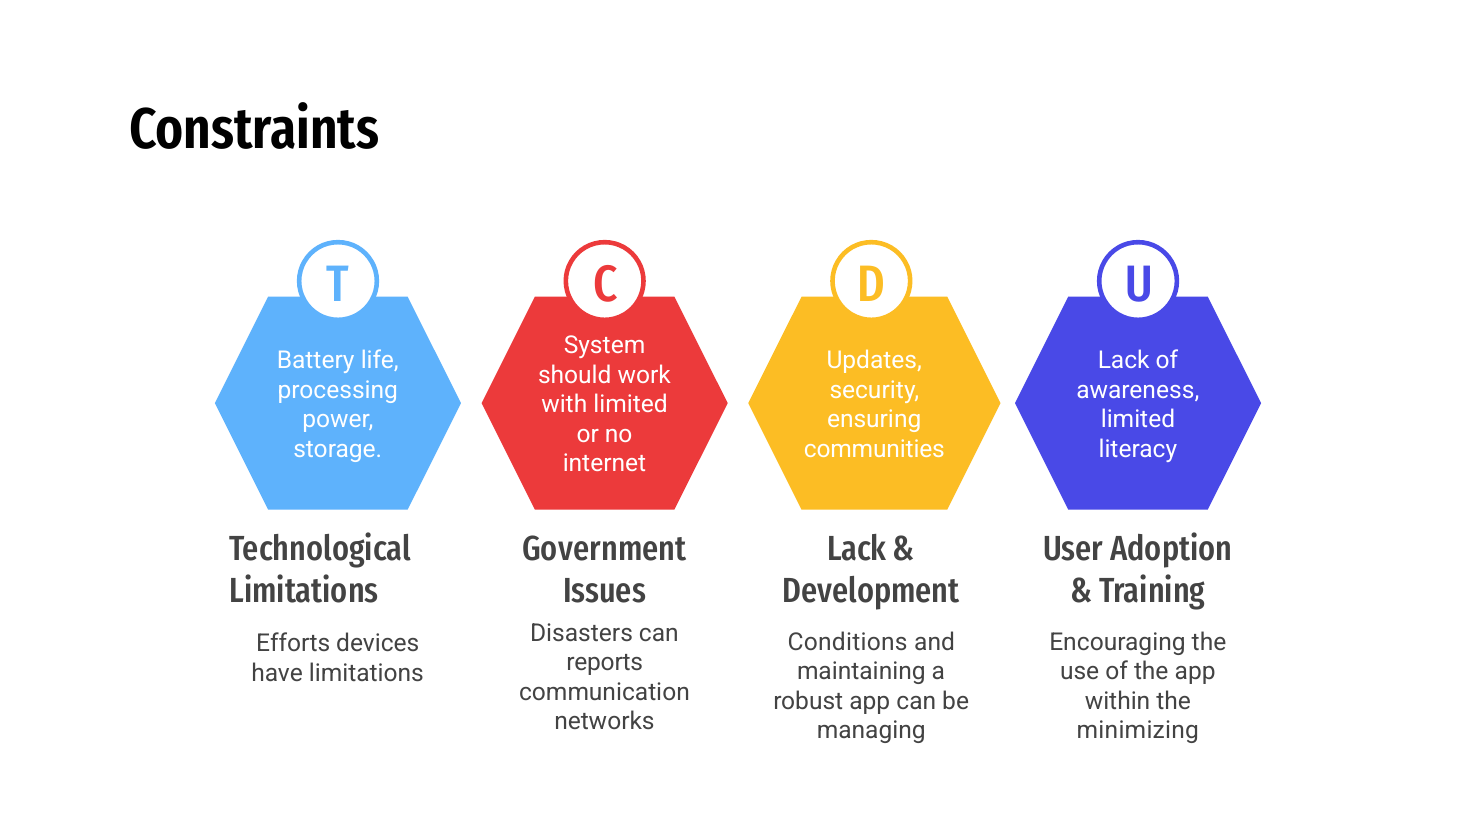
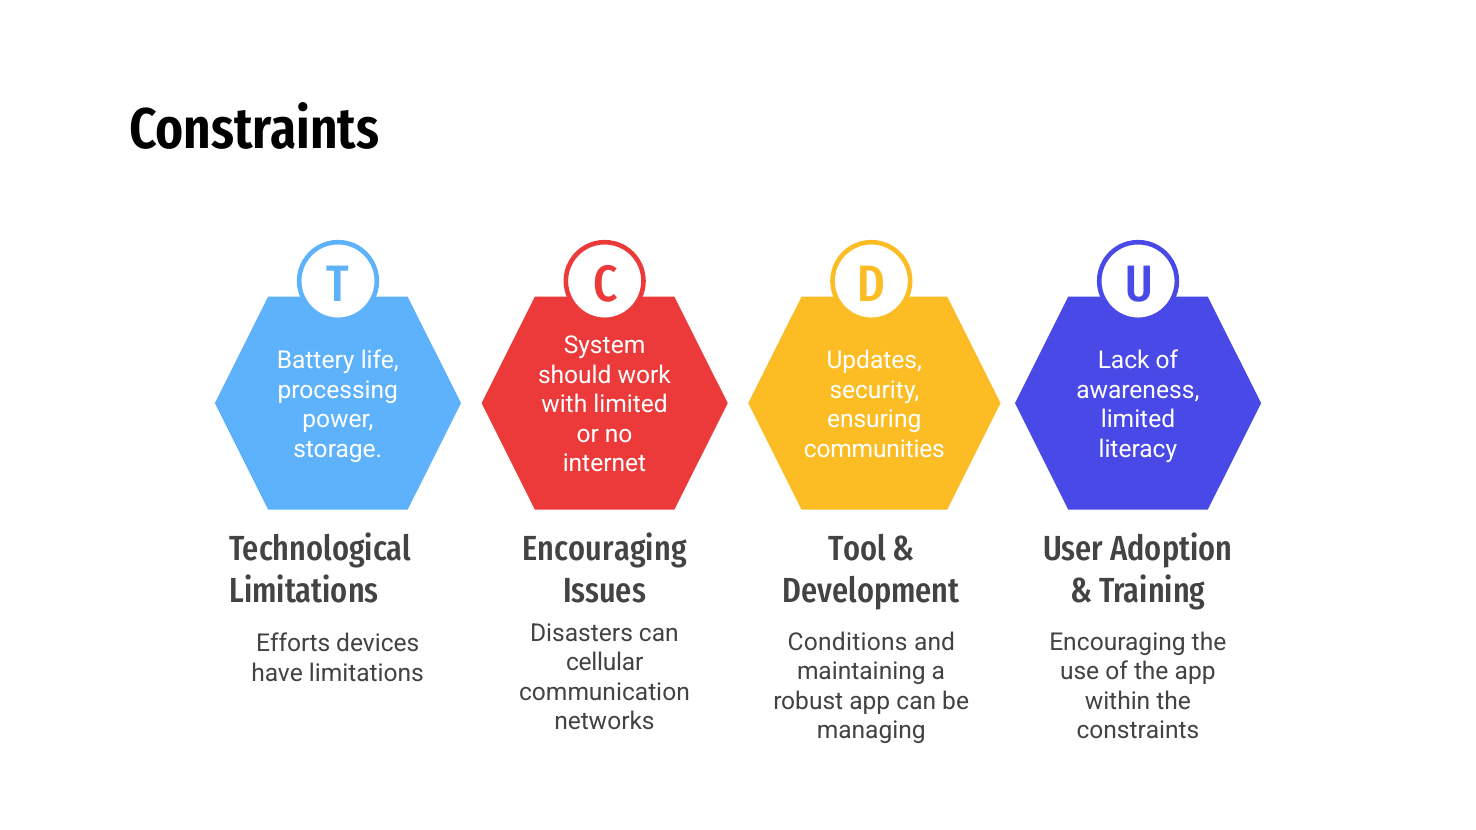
Government: Government -> Encouraging (604, 549)
Lack: Lack -> Tool (857, 549)
reports: reports -> cellular (605, 663)
minimizing: minimizing -> constraints (1138, 731)
